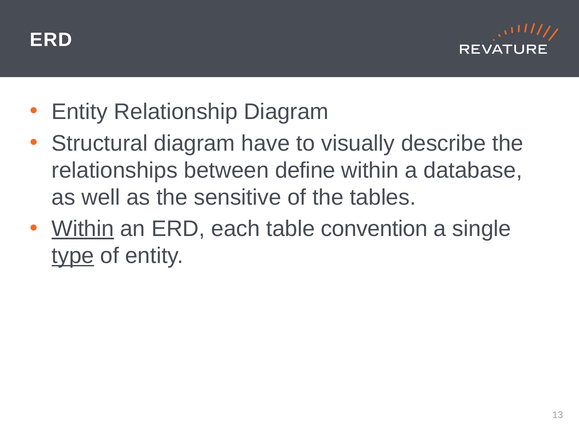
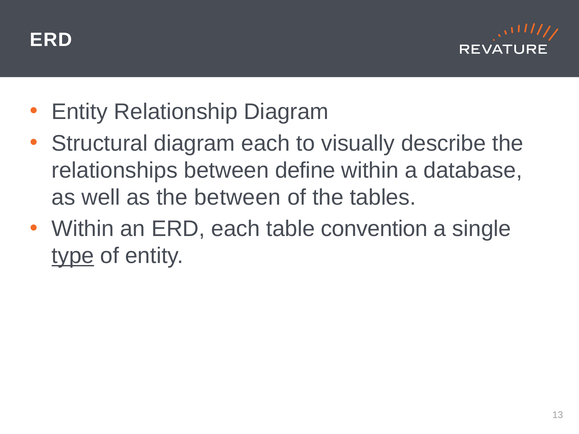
diagram have: have -> each (266, 143)
the sensitive: sensitive -> between (237, 197)
Within underline: present -> none (83, 229)
